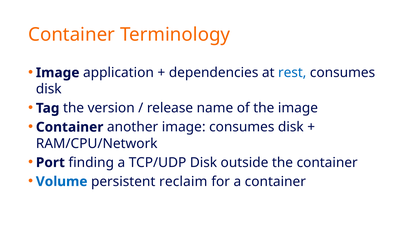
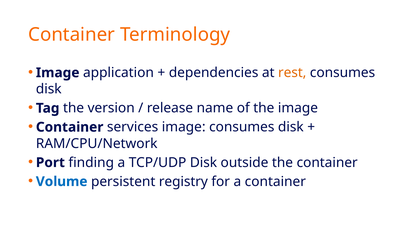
rest colour: blue -> orange (292, 73)
another: another -> services (133, 127)
reclaim: reclaim -> registry (183, 181)
